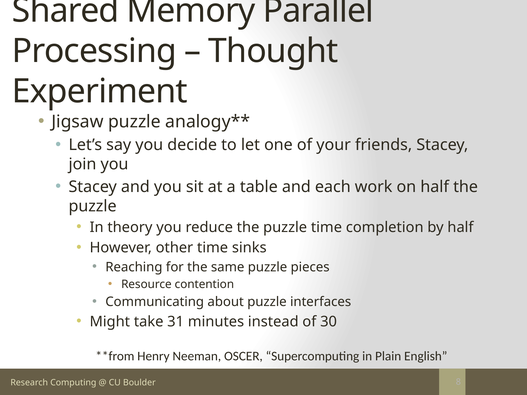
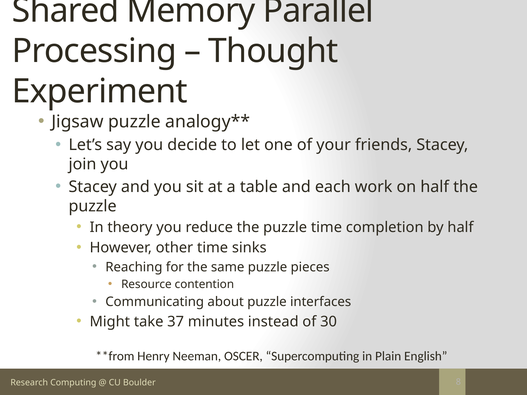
31: 31 -> 37 (176, 322)
